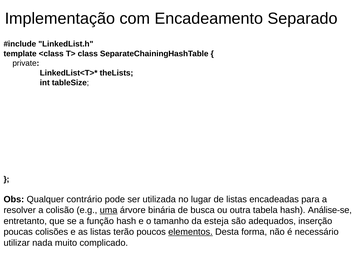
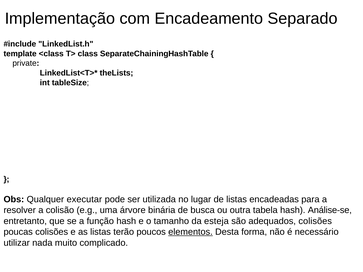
contrário: contrário -> executar (84, 199)
uma underline: present -> none (109, 210)
adequados inserção: inserção -> colisões (315, 221)
